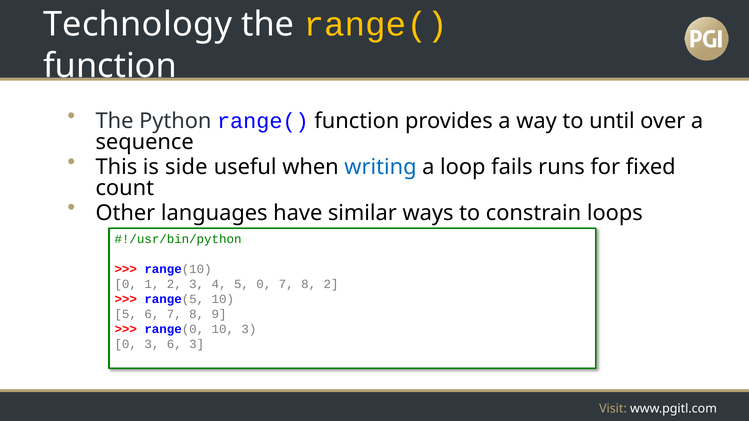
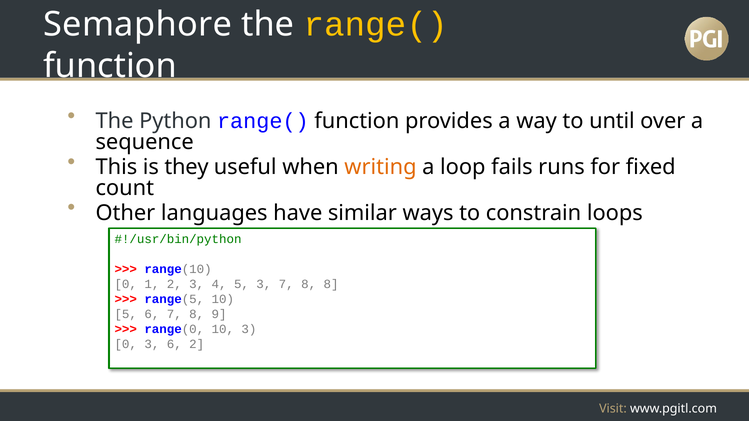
Technology: Technology -> Semaphore (138, 25)
side: side -> they (187, 167)
writing colour: blue -> orange (380, 167)
5 0: 0 -> 3 (264, 284)
8 2: 2 -> 8 (331, 284)
6 3: 3 -> 2 (197, 344)
